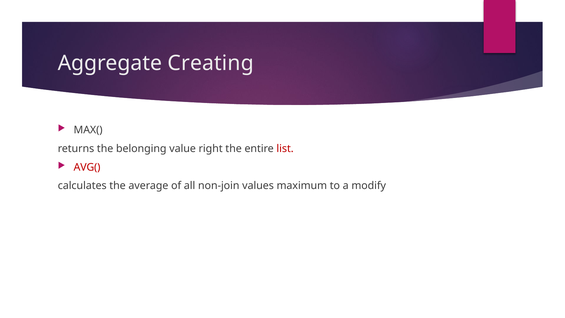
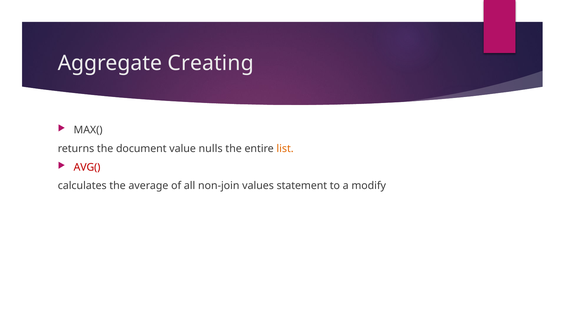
belonging: belonging -> document (141, 148)
right: right -> nulls (211, 148)
list colour: red -> orange (285, 148)
maximum: maximum -> statement (302, 186)
